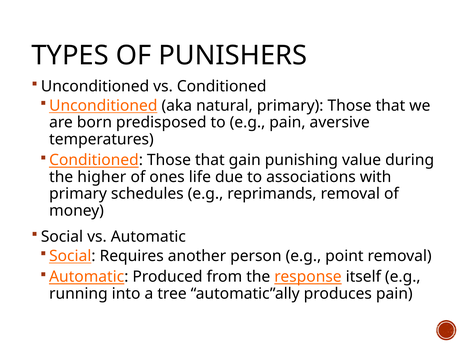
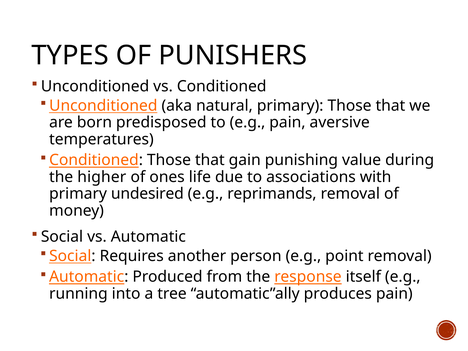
schedules: schedules -> undesired (147, 194)
